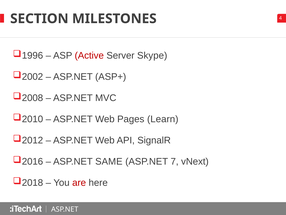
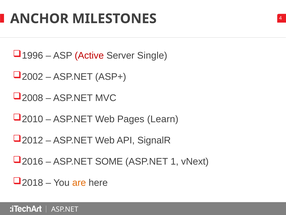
SECTION: SECTION -> ANCHOR (39, 19)
Skype: Skype -> Single (152, 55)
SAME: SAME -> SOME (109, 161)
7: 7 -> 1 (175, 161)
are colour: red -> orange (79, 182)
